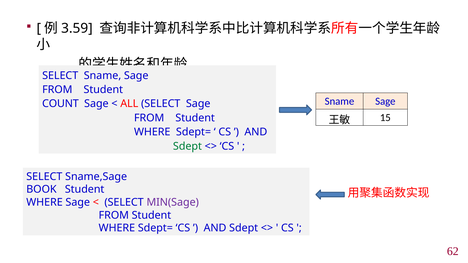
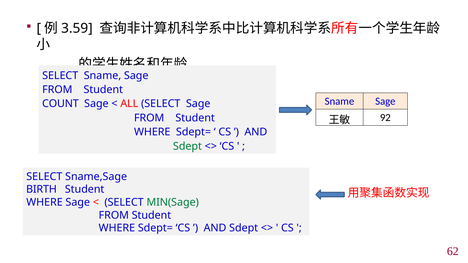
15: 15 -> 92 (385, 118)
BOOK: BOOK -> BIRTH (41, 190)
MIN(Sage colour: purple -> green (173, 202)
